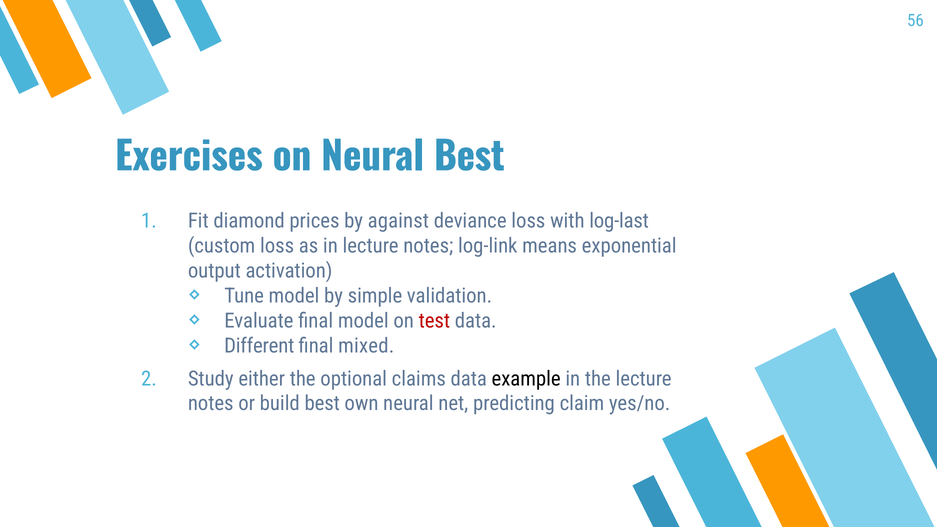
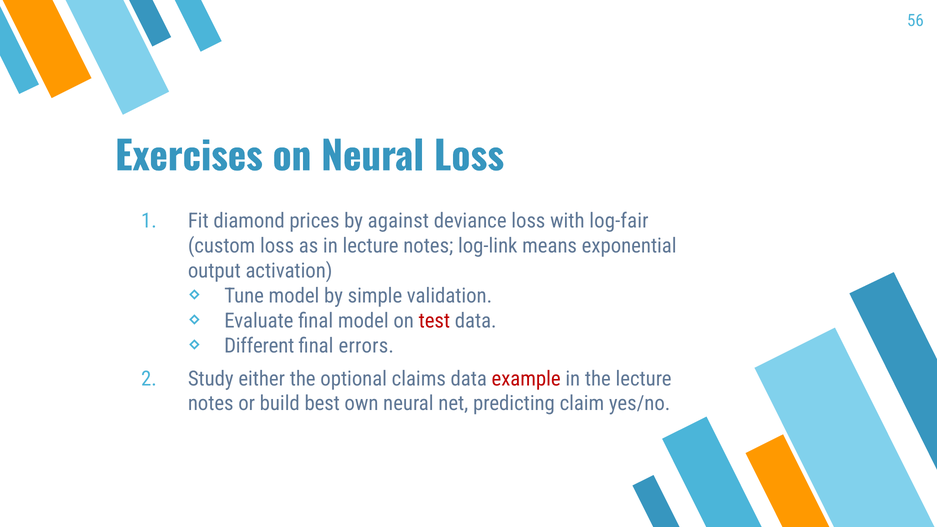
Neural Best: Best -> Loss (469, 157)
log-last: log-last -> log-fair (619, 221)
mixed: mixed -> errors (366, 346)
example colour: black -> red (526, 379)
